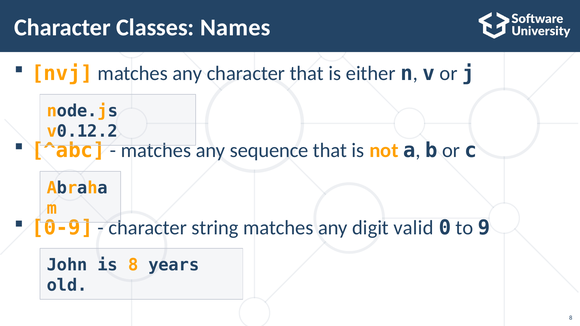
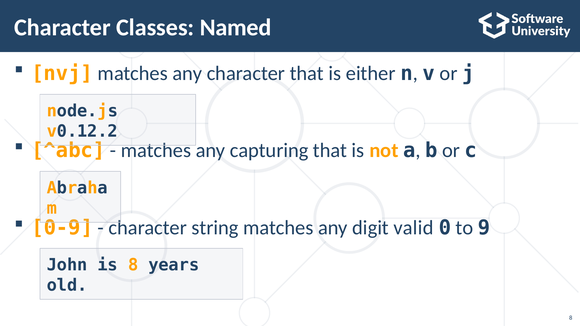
Names: Names -> Named (236, 27)
sequence: sequence -> capturing (269, 151)
